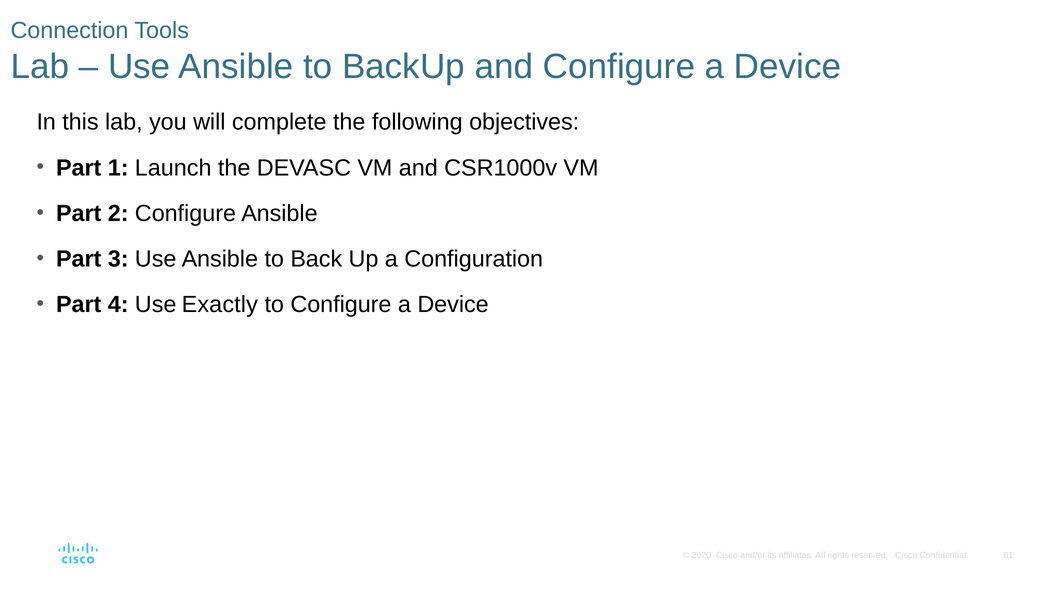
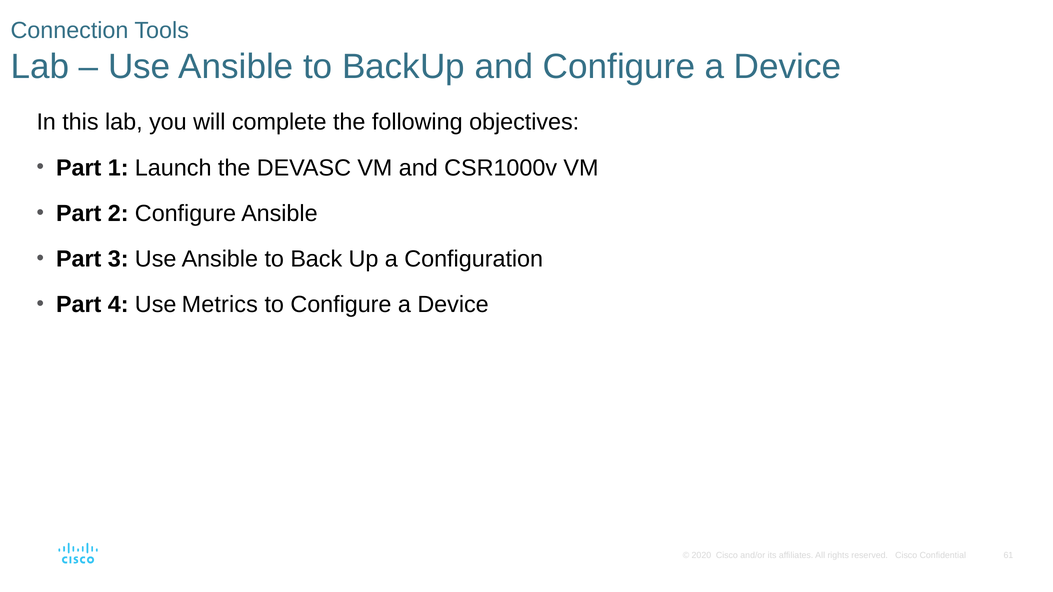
Exactly: Exactly -> Metrics (220, 305)
